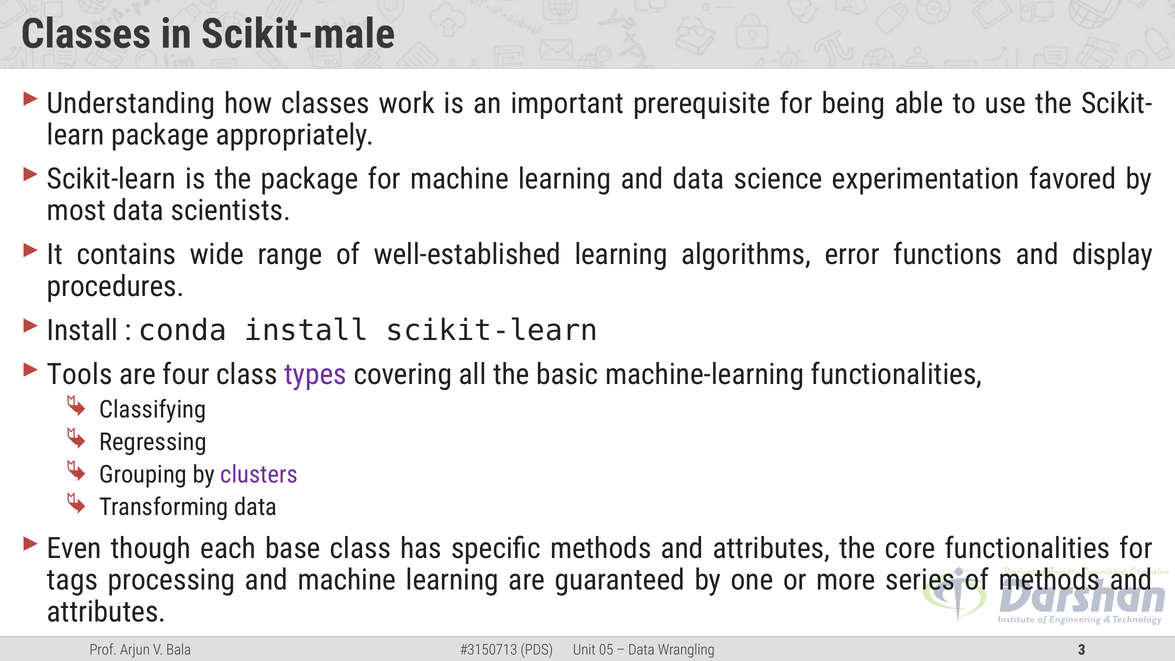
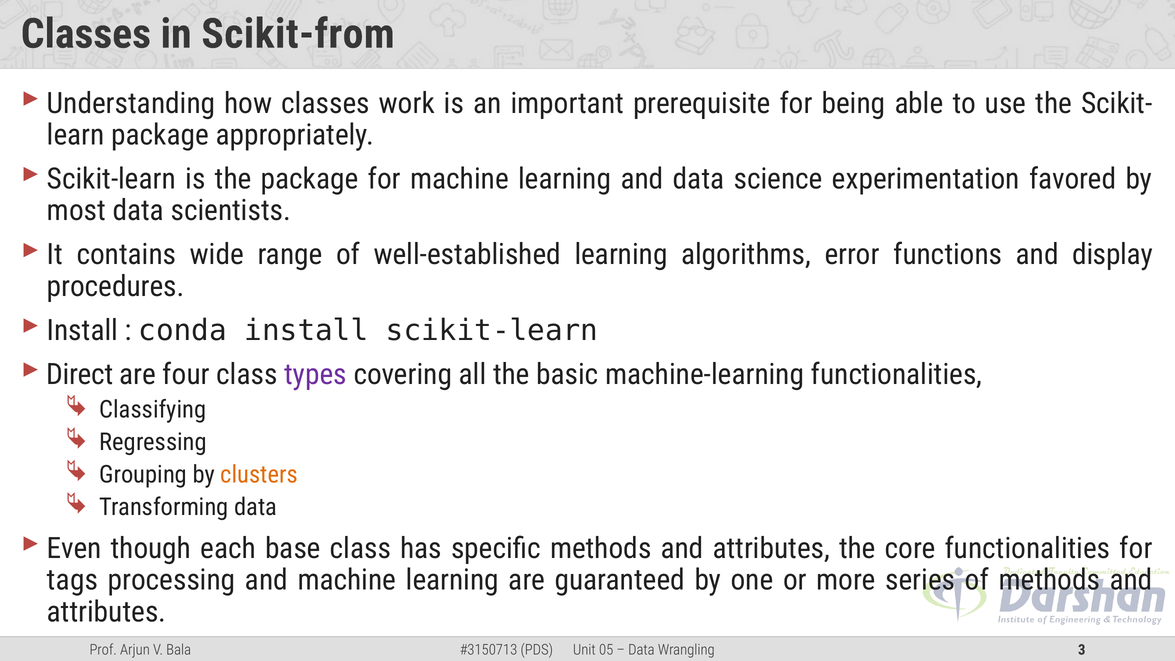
Scikit-male: Scikit-male -> Scikit-from (298, 34)
Tools: Tools -> Direct (80, 374)
clusters colour: purple -> orange (259, 475)
